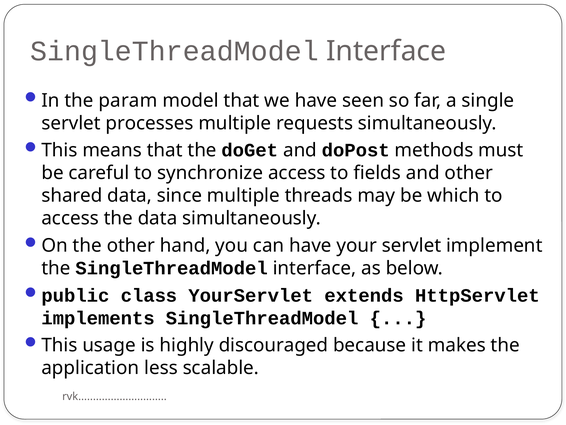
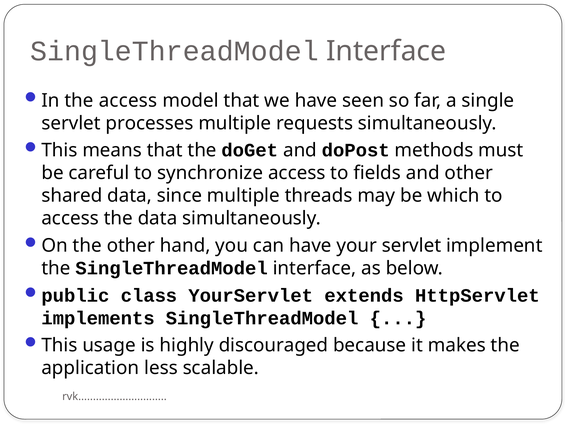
the param: param -> access (128, 100)
